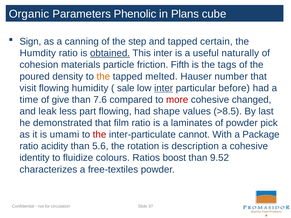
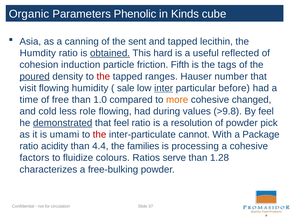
Plans: Plans -> Kinds (185, 14)
Sign: Sign -> Asia (30, 42)
step: step -> sent (137, 42)
certain: certain -> lecithin (216, 42)
This inter: inter -> hard (163, 53)
naturally: naturally -> reflected (240, 53)
materials: materials -> induction (81, 65)
poured underline: none -> present (35, 76)
the colour: orange -> red (103, 76)
melted: melted -> ranges (161, 76)
give: give -> free (60, 100)
7.6: 7.6 -> 1.0 (100, 100)
more colour: red -> orange (177, 100)
leak: leak -> cold (48, 111)
part: part -> role (88, 111)
shape: shape -> during (167, 111)
>8.5: >8.5 -> >9.8 (228, 111)
By last: last -> feel (266, 111)
demonstrated underline: none -> present (63, 123)
that film: film -> feel (121, 123)
laminates: laminates -> resolution (192, 123)
5.6: 5.6 -> 4.4 (100, 146)
rotation: rotation -> families (143, 146)
description: description -> processing (195, 146)
identity: identity -> factors (34, 158)
boost: boost -> serve (174, 158)
9.52: 9.52 -> 1.28 (220, 158)
free-textiles: free-textiles -> free-bulking (113, 170)
